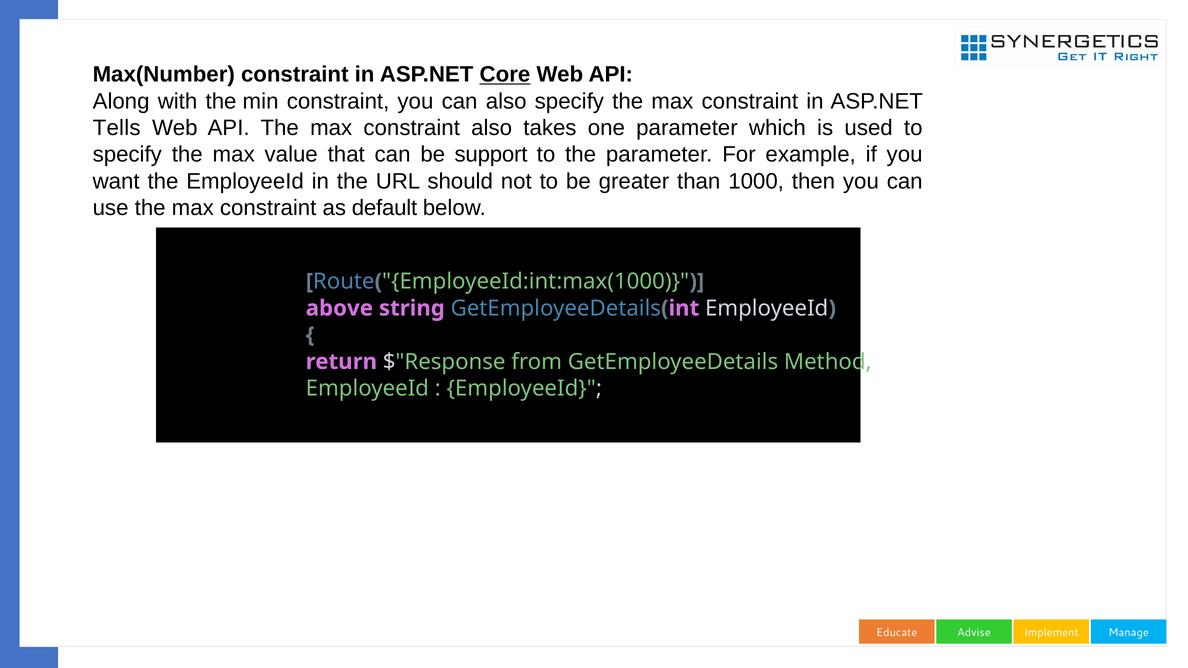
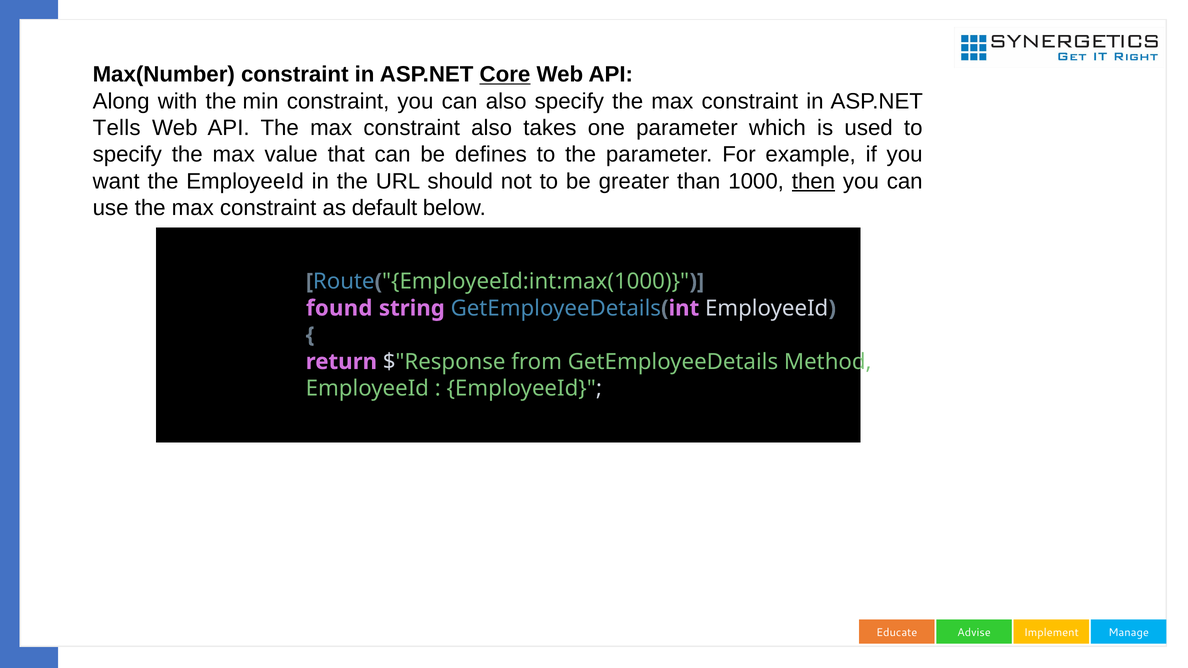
support: support -> defines (491, 155)
then underline: none -> present (813, 181)
above: above -> found (339, 308)
